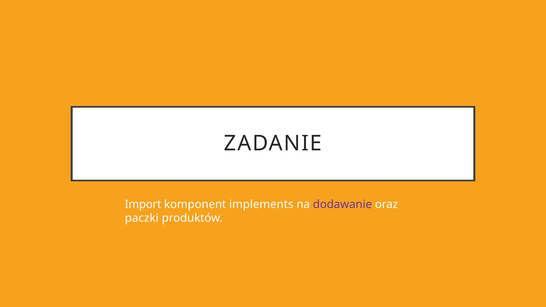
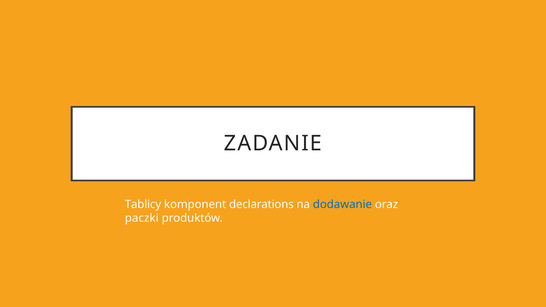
Import: Import -> Tablicy (143, 205)
implements: implements -> declarations (261, 205)
dodawanie colour: purple -> blue (342, 205)
